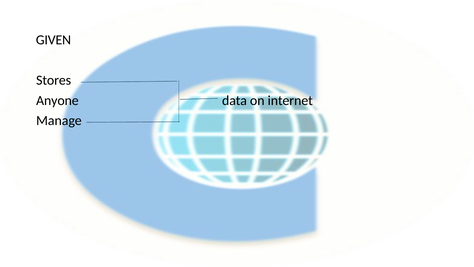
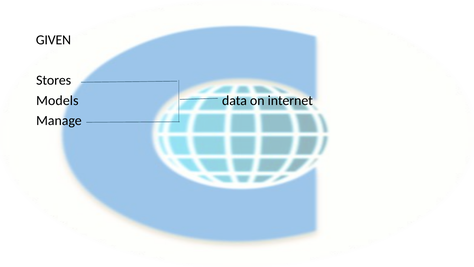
Anyone: Anyone -> Models (57, 100)
